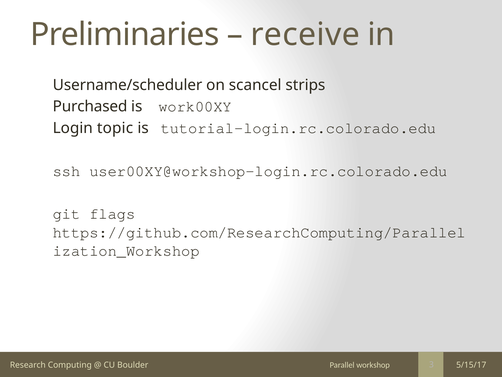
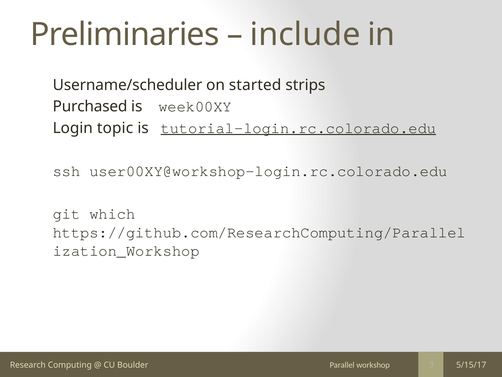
receive: receive -> include (305, 34)
scancel: scancel -> started (255, 85)
work00XY: work00XY -> week00XY (195, 106)
tutorial-login.rc.colorado.edu underline: none -> present (298, 128)
flags: flags -> which (112, 214)
